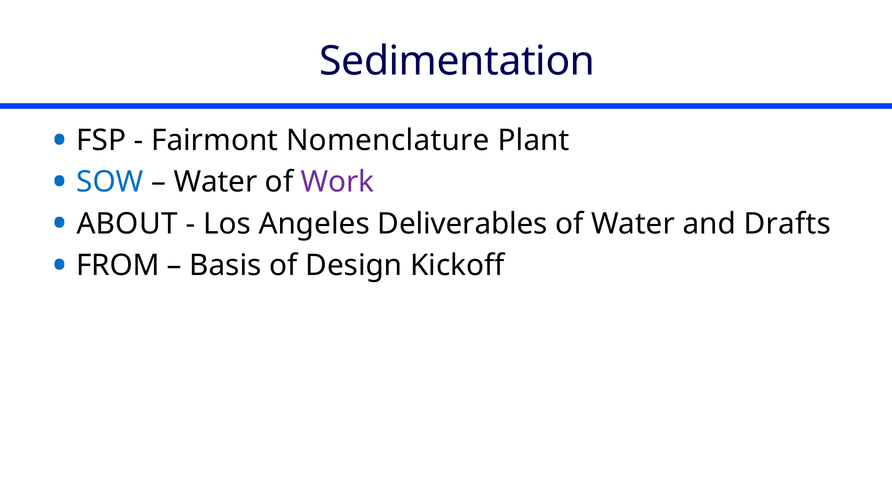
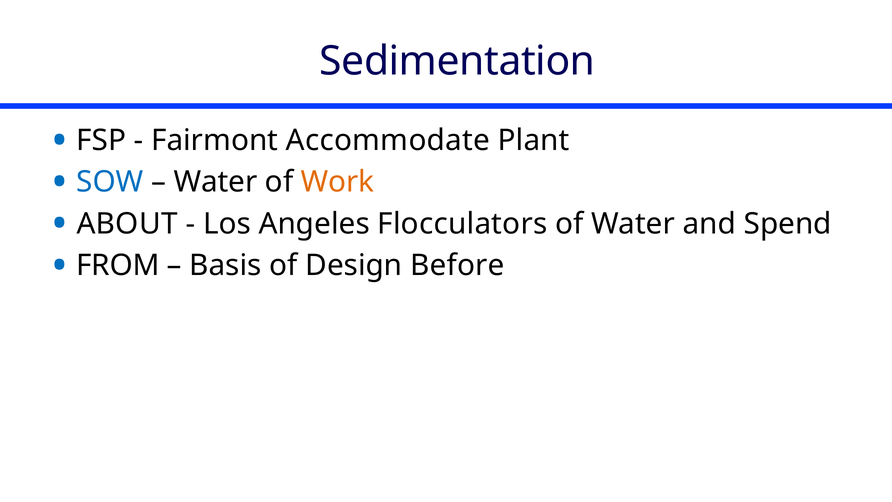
Nomenclature: Nomenclature -> Accommodate (388, 140)
Work colour: purple -> orange (338, 182)
Deliverables: Deliverables -> Flocculators (462, 224)
Drafts: Drafts -> Spend (788, 224)
Kickoff: Kickoff -> Before (457, 265)
